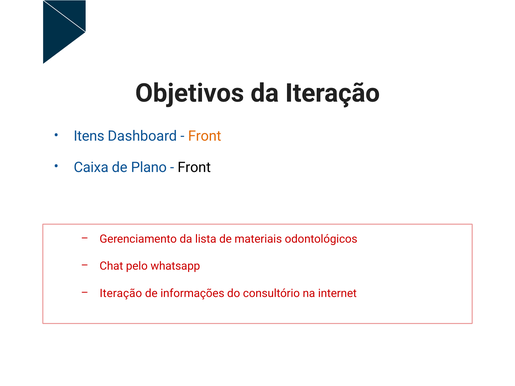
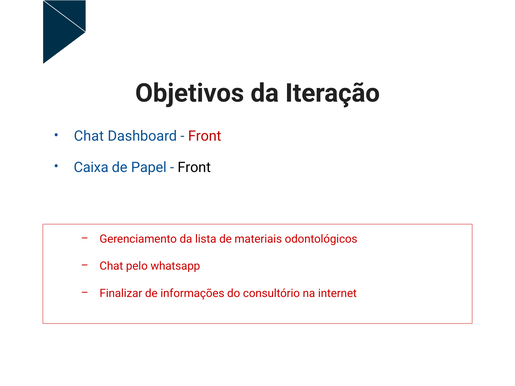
Itens: Itens -> Chat (89, 136)
Front colour: orange -> red (205, 136)
Plano: Plano -> Papel (149, 167)
Iteração: Iteração -> Finalizar (121, 294)
